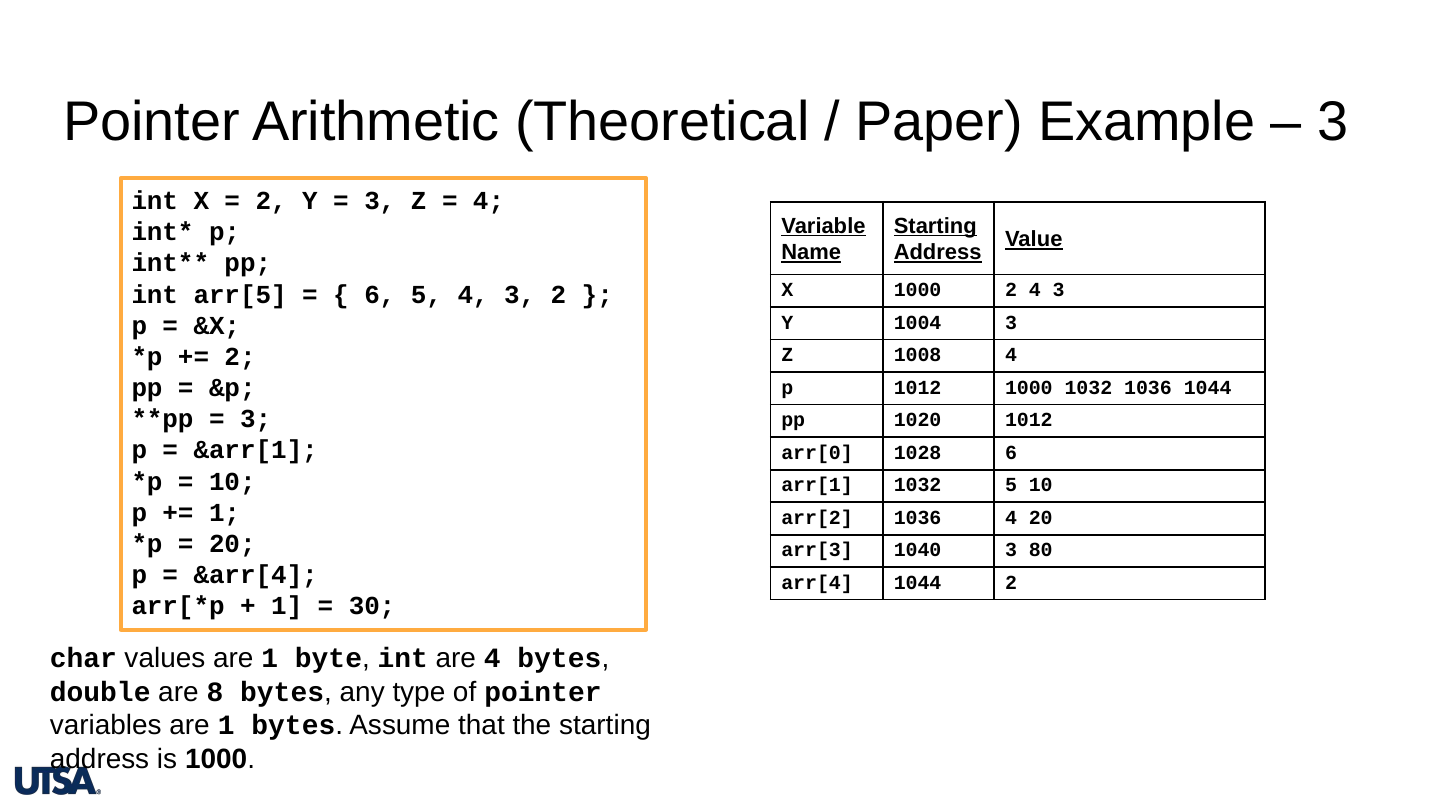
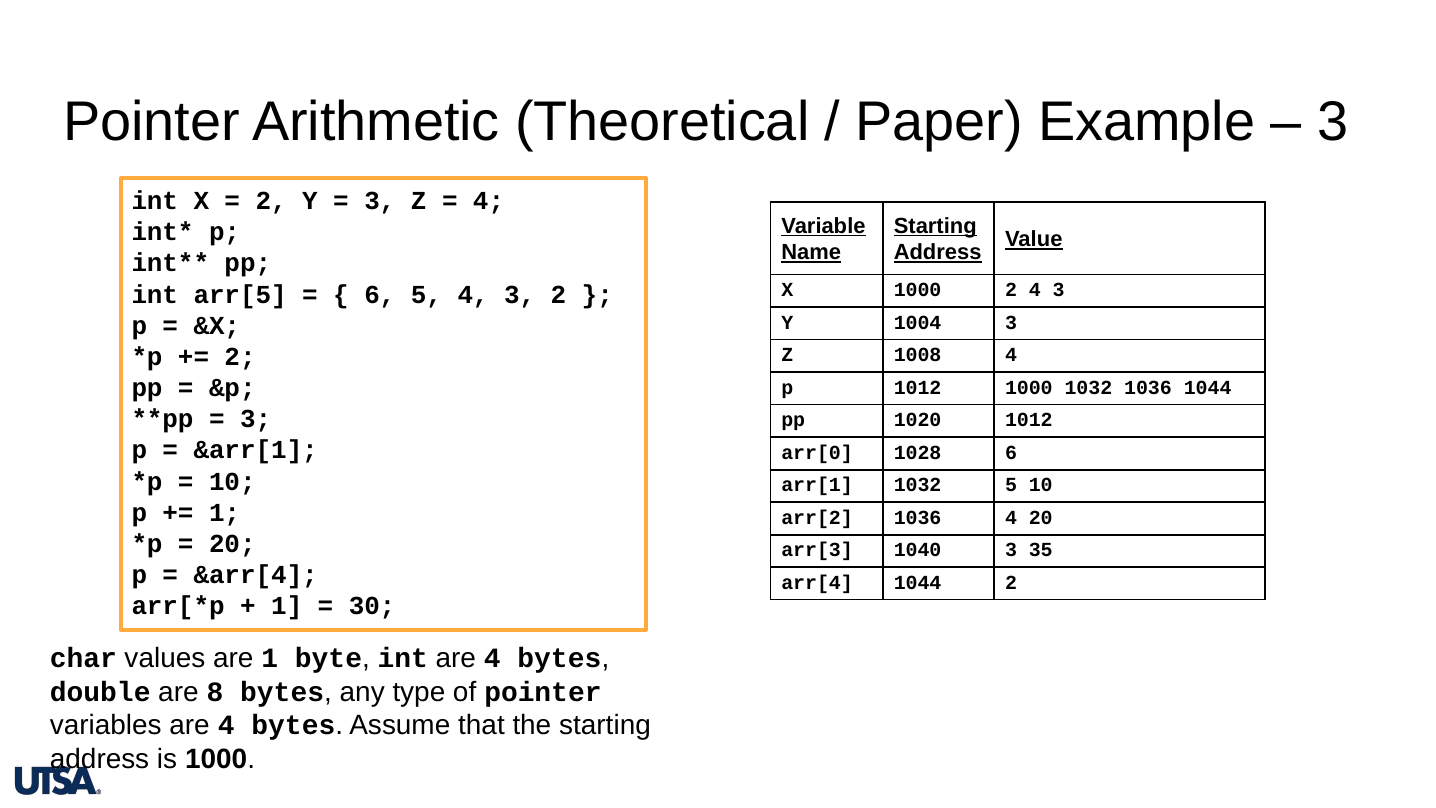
80: 80 -> 35 (1041, 550)
variables are 1: 1 -> 4 (226, 725)
